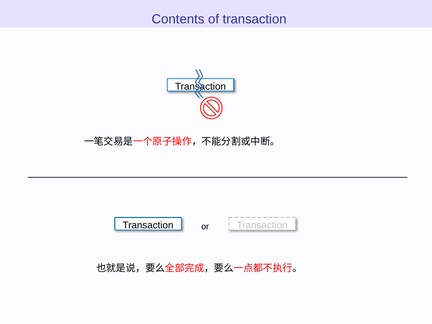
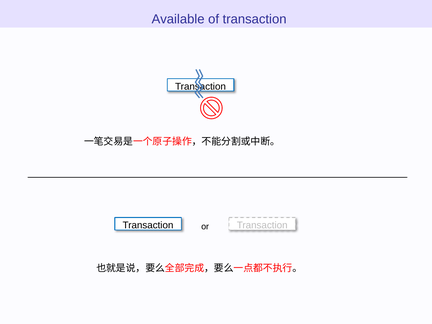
Contents: Contents -> Available (178, 19)
